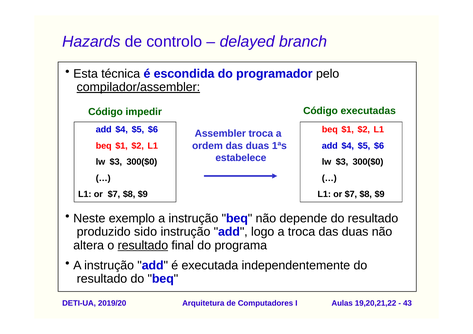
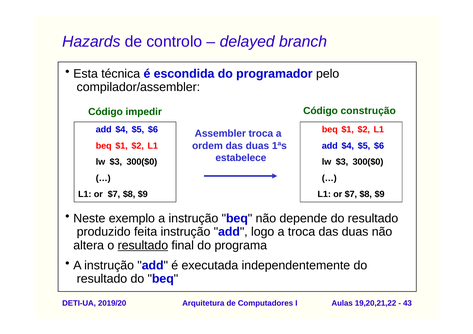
compilador/assembler underline: present -> none (138, 87)
executadas: executadas -> construção (368, 111)
sido: sido -> feita (146, 232)
